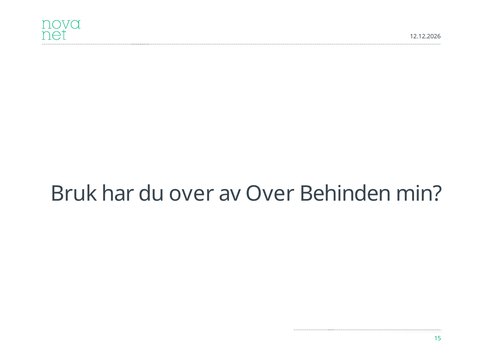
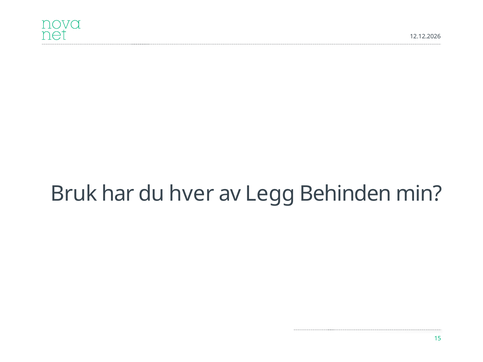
du over: over -> hver (191, 194)
av Over: Over -> Legg (270, 194)
